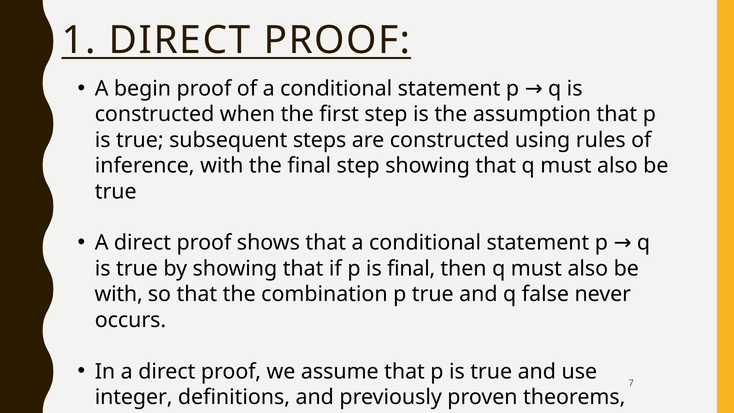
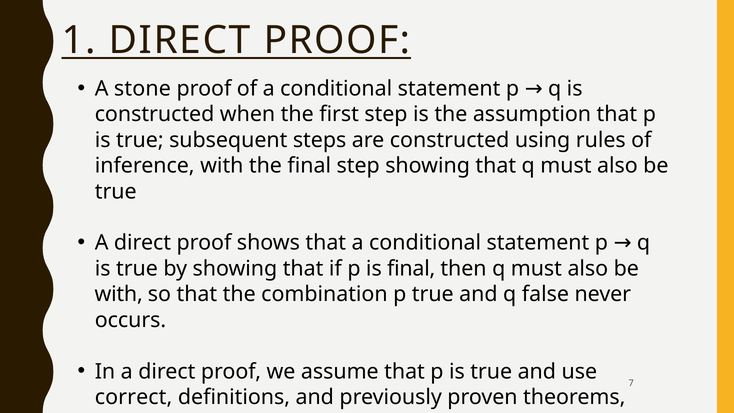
begin: begin -> stone (142, 89)
integer: integer -> correct (134, 397)
